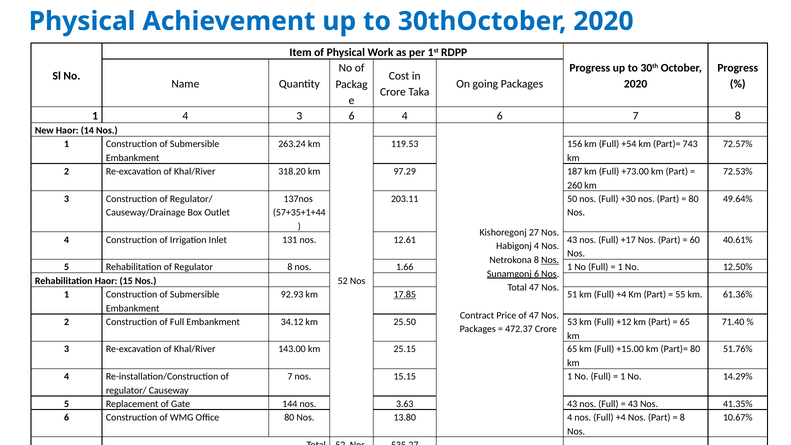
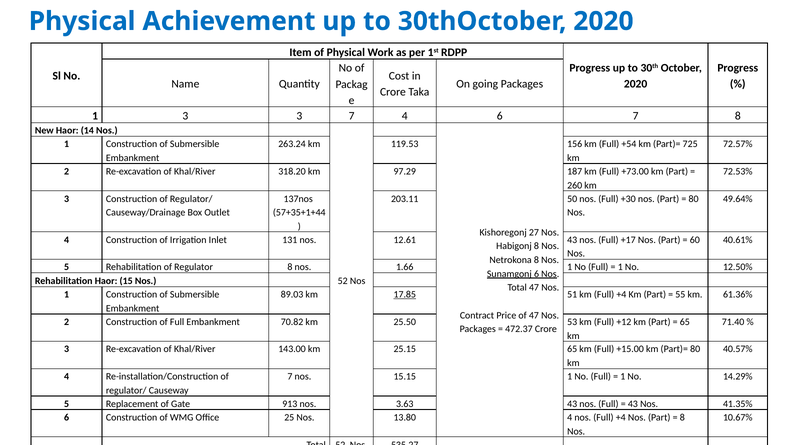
1 4: 4 -> 3 (185, 116)
3 6: 6 -> 7 (352, 116)
743: 743 -> 725 (690, 144)
Habigonj 4: 4 -> 8 (536, 246)
Nos underline: present -> none (550, 260)
92.93: 92.93 -> 89.03 (292, 295)
34.12: 34.12 -> 70.82 (292, 322)
51.76%: 51.76% -> 40.57% (738, 349)
144: 144 -> 913 (290, 404)
Office 80: 80 -> 25 (289, 417)
